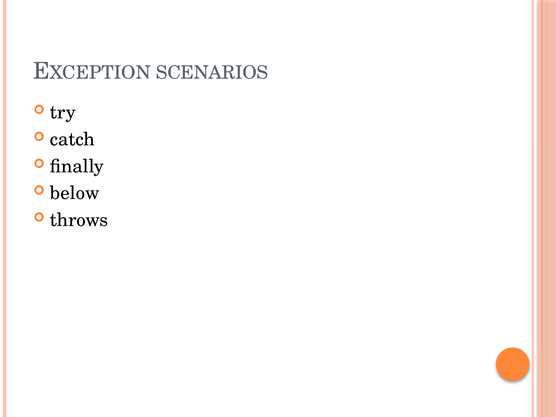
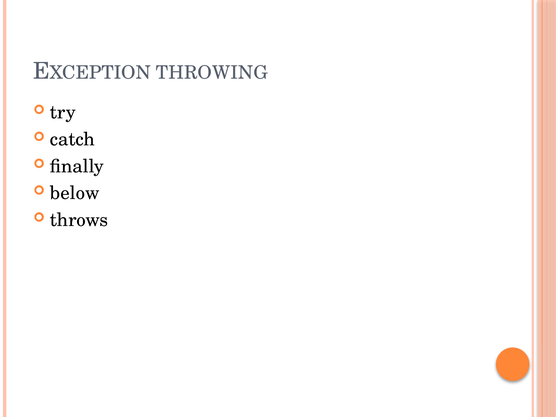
SCENARIOS: SCENARIOS -> THROWING (212, 73)
